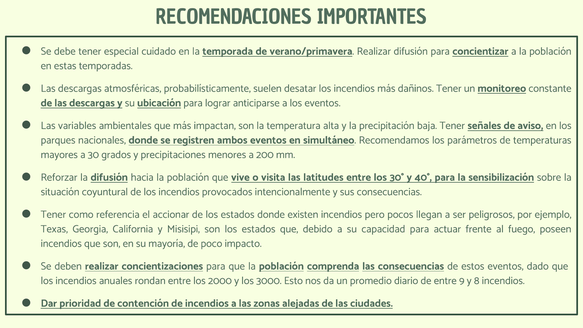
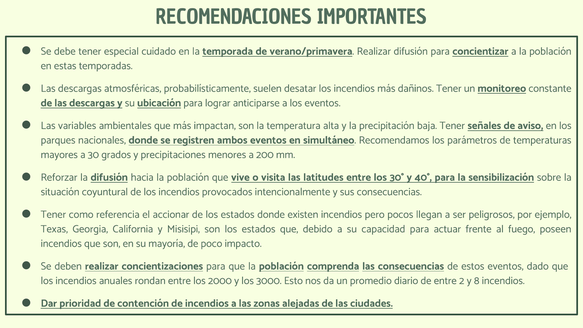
9: 9 -> 2 (462, 281)
